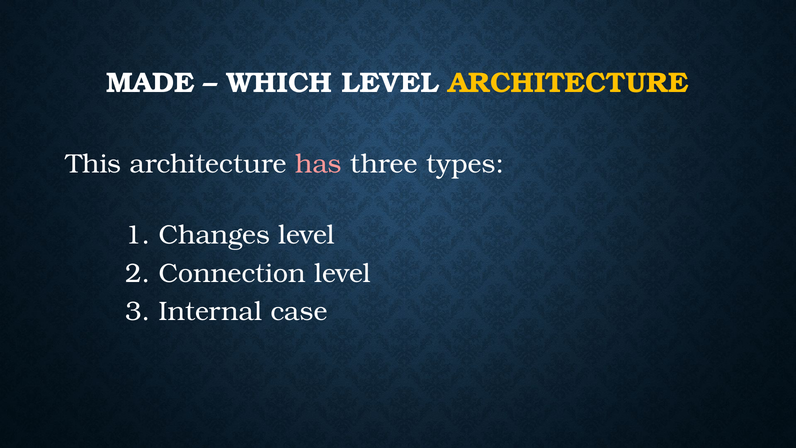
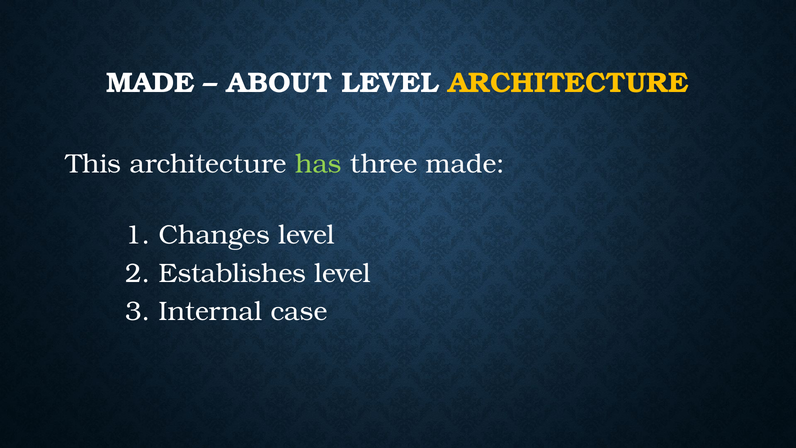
WHICH: WHICH -> ABOUT (279, 83)
has colour: pink -> light green (318, 164)
three types: types -> made (465, 164)
Connection: Connection -> Establishes (232, 273)
